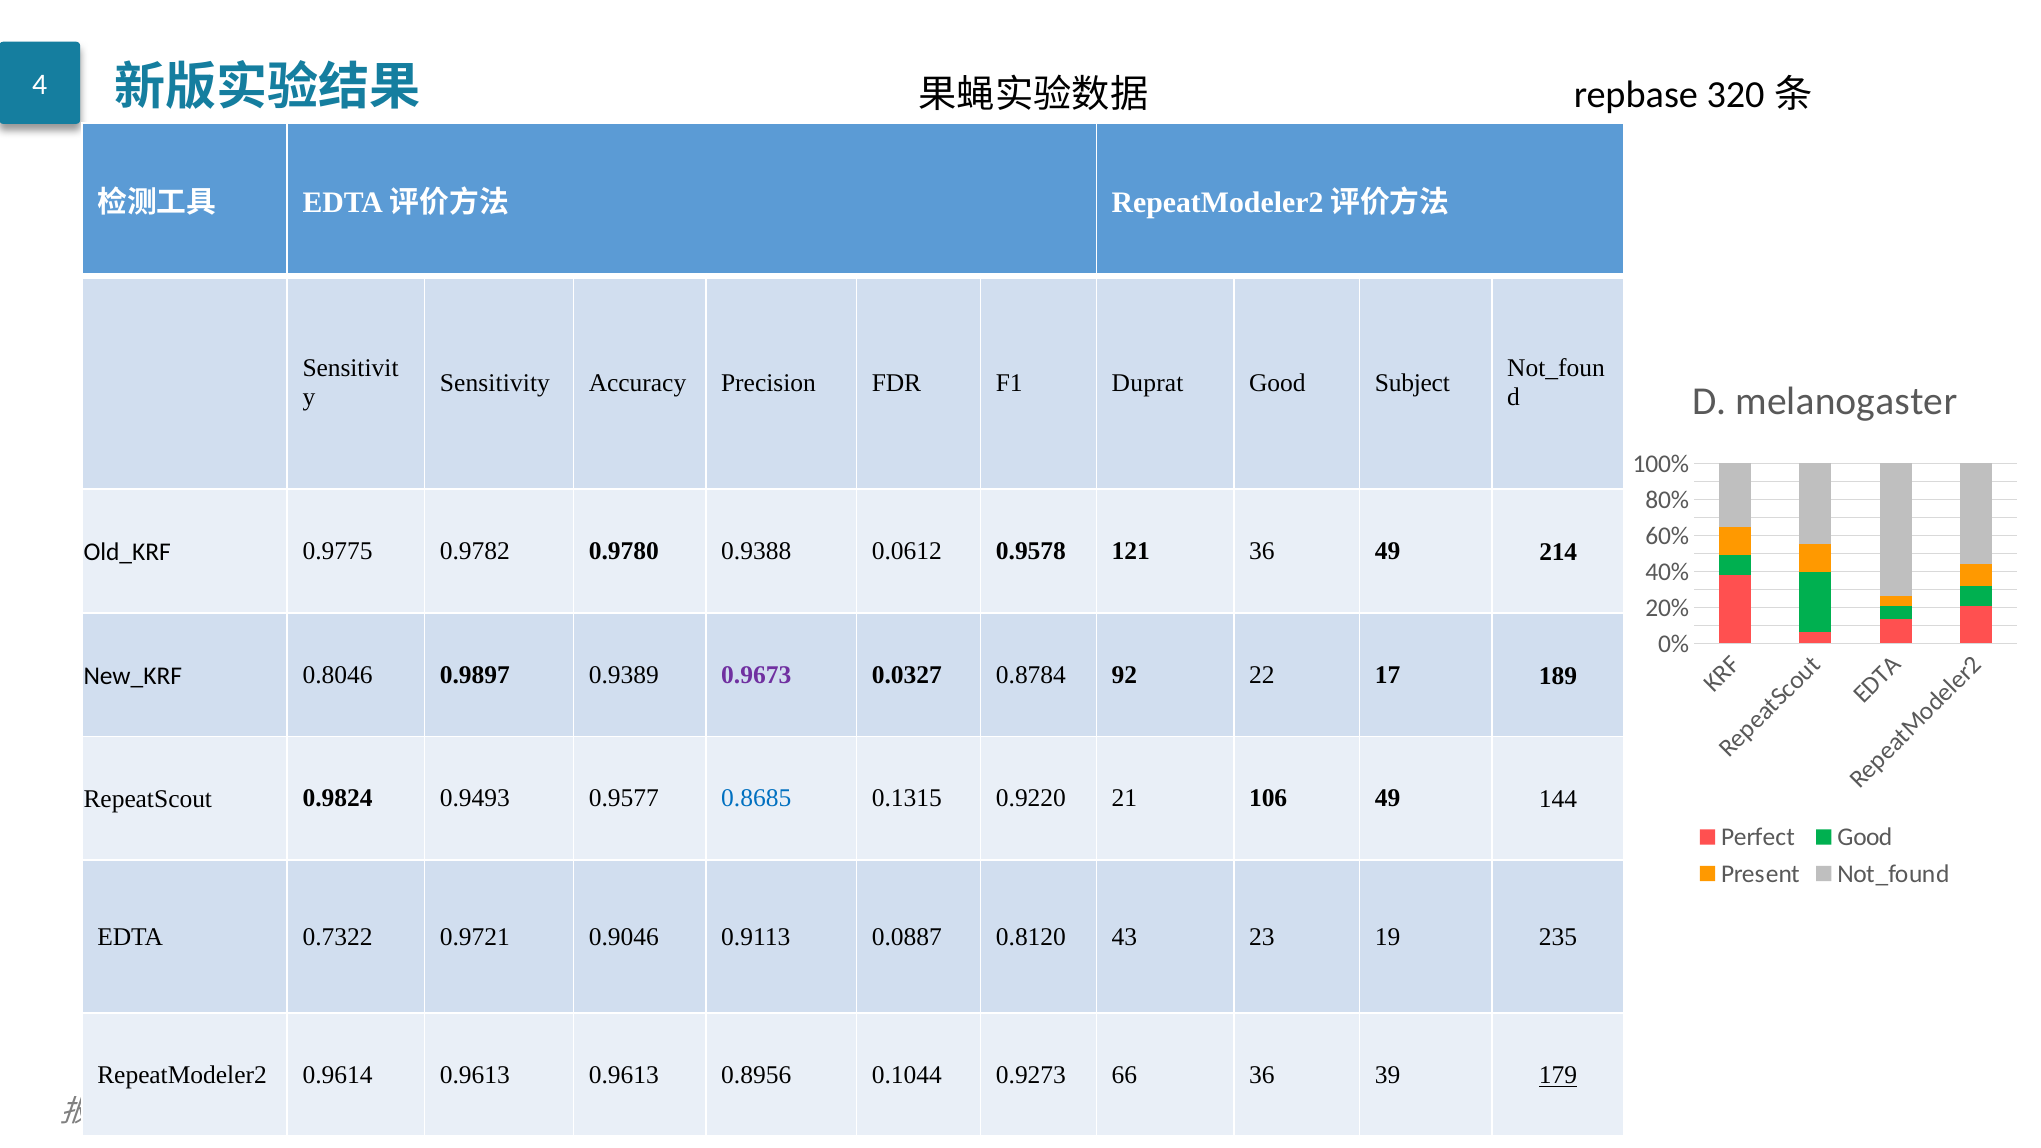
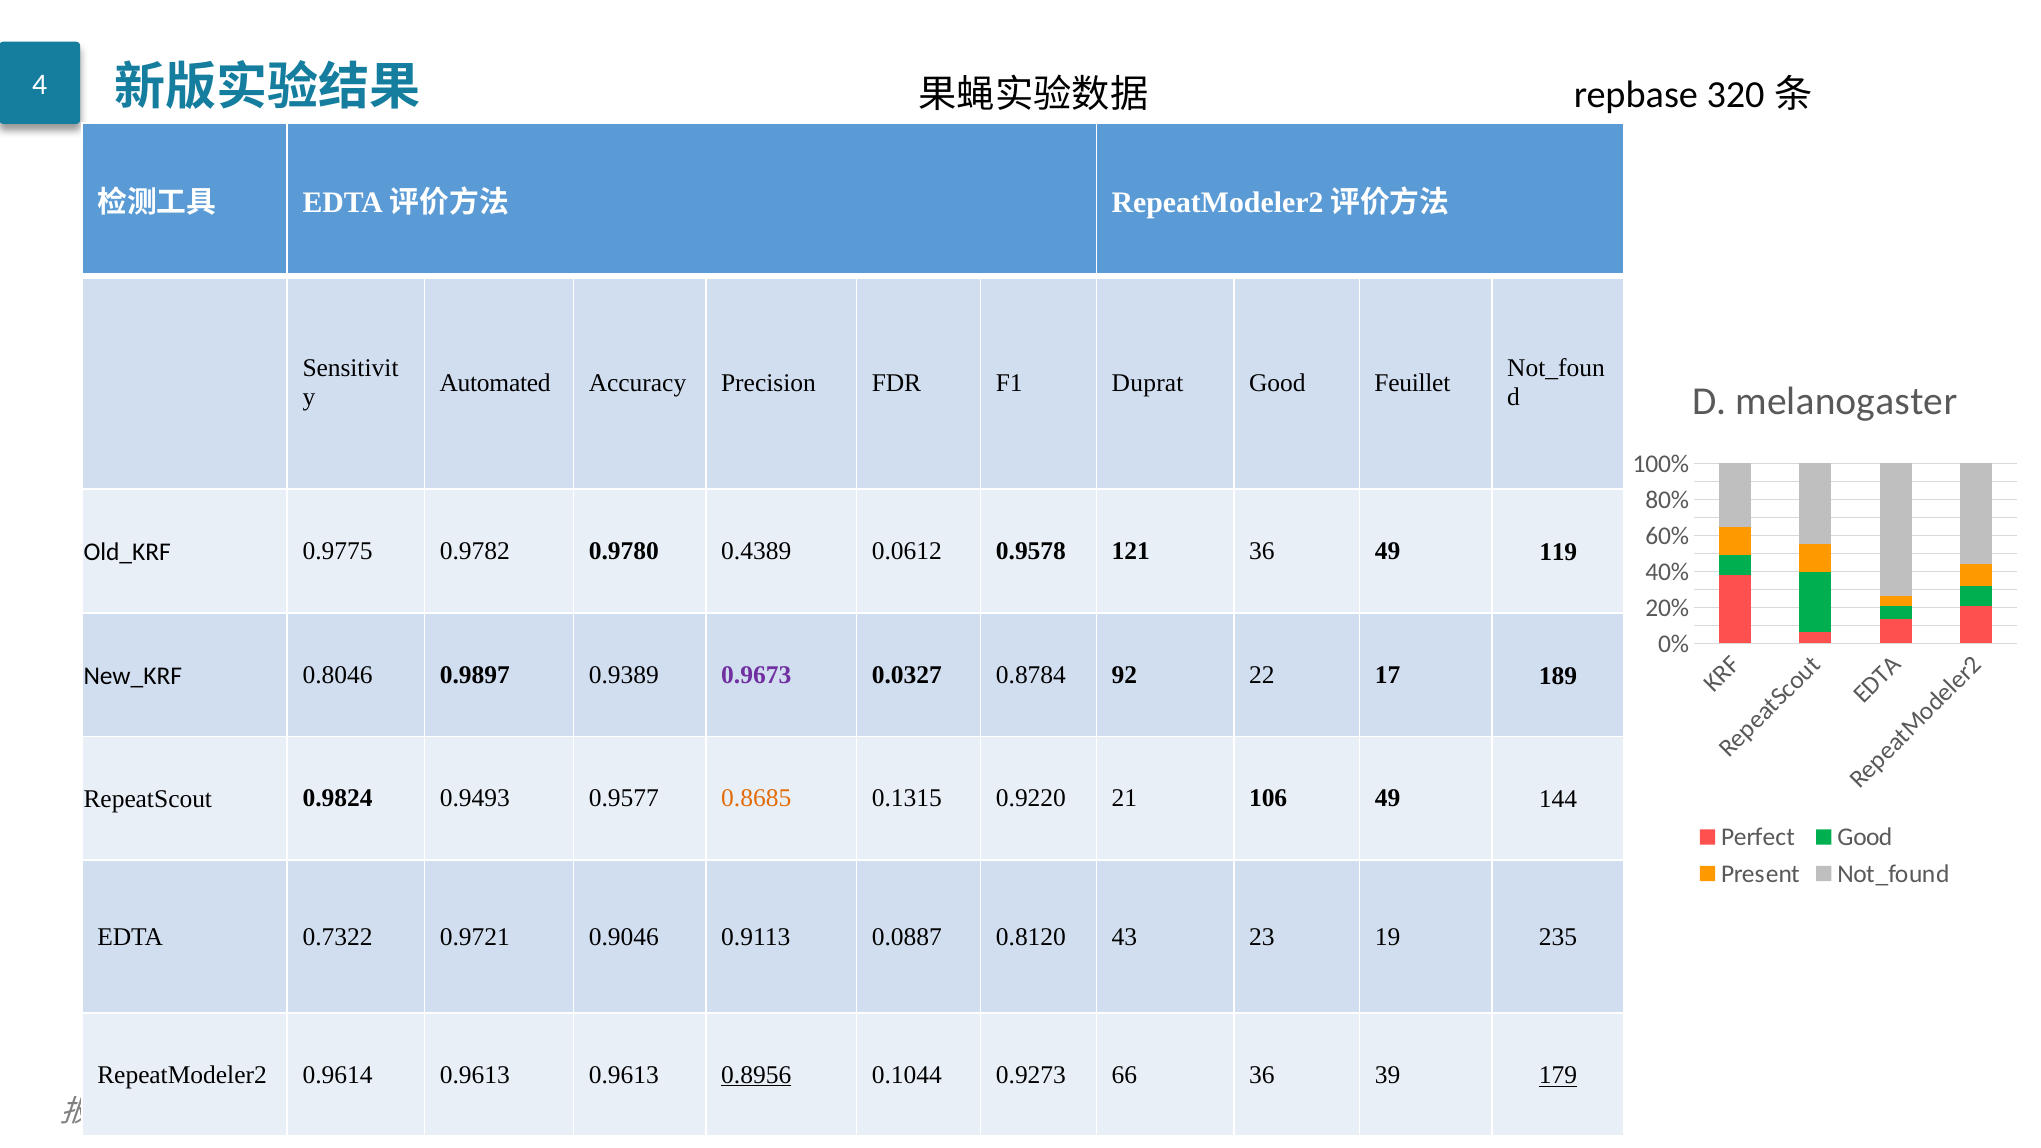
Sensitivity: Sensitivity -> Automated (495, 383)
Subject: Subject -> Feuillet (1412, 383)
0.9388: 0.9388 -> 0.4389 (756, 551)
214: 214 -> 119 (1558, 552)
0.8685 colour: blue -> orange (756, 799)
0.8956 underline: none -> present (756, 1075)
